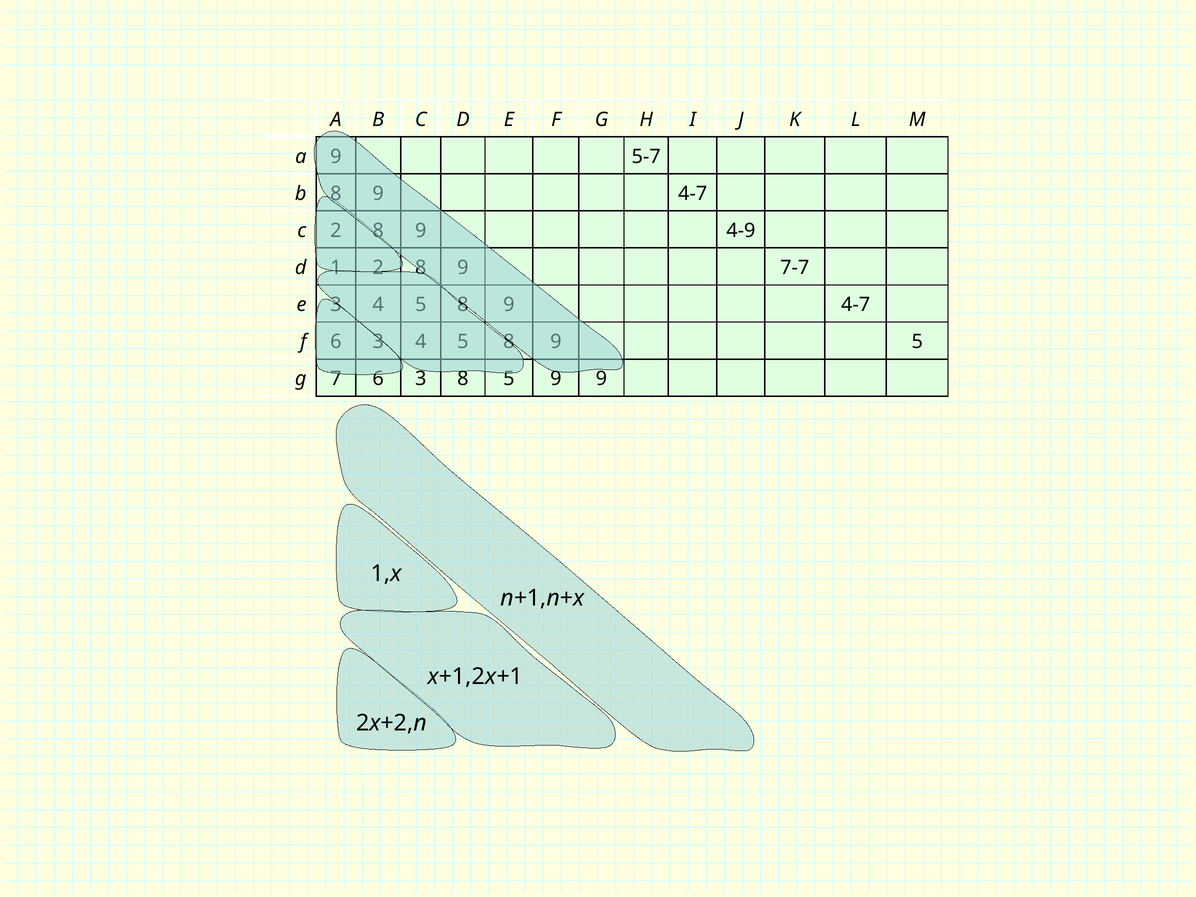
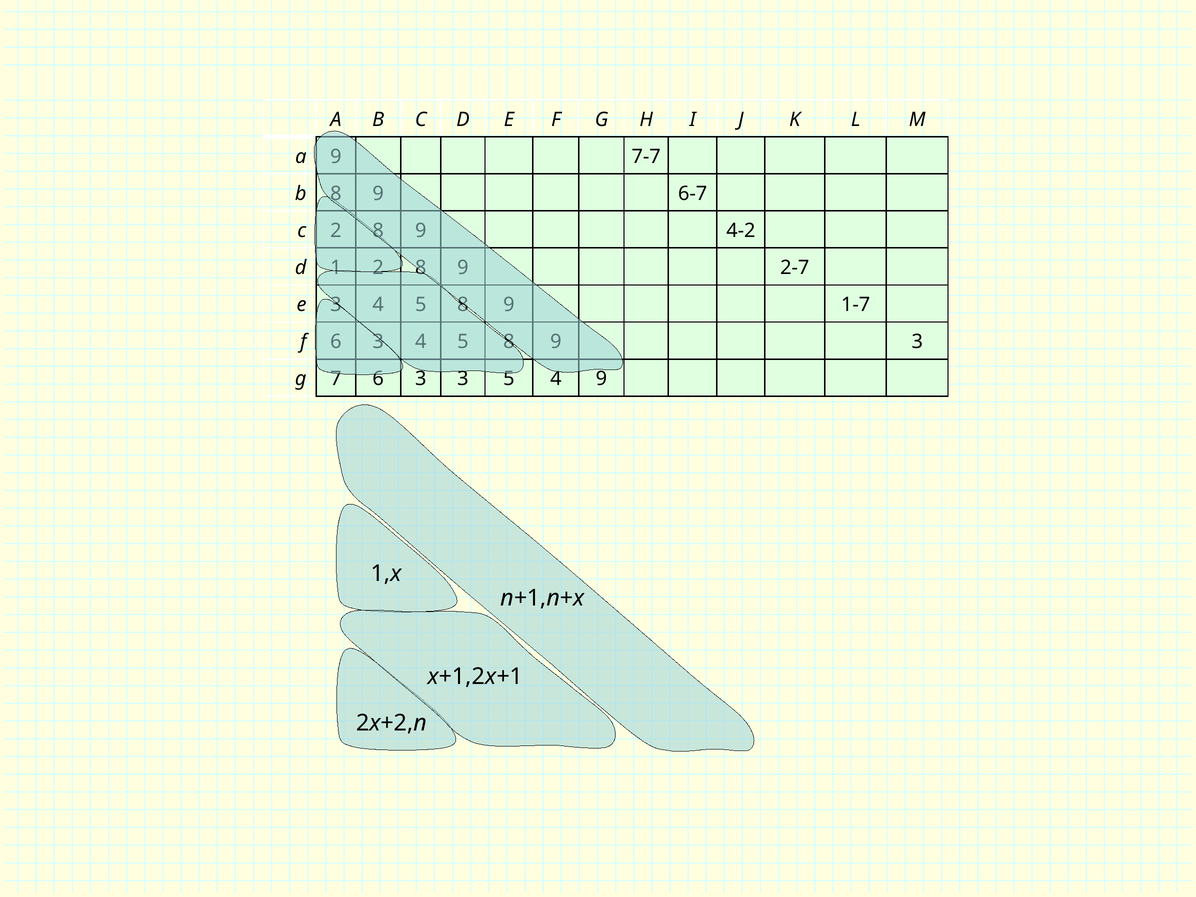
5-7: 5-7 -> 7-7 (646, 156)
4-7: 4-7 -> 6-7 (693, 193)
4-9: 4-9 -> 4-2 (741, 231)
7-7: 7-7 -> 2-7 (795, 268)
4-7: 4-7 -> 1-7 (856, 305)
5: 5 -> 3 (917, 342)
3 8: 8 -> 3 (463, 379)
5 9: 9 -> 4 (556, 379)
